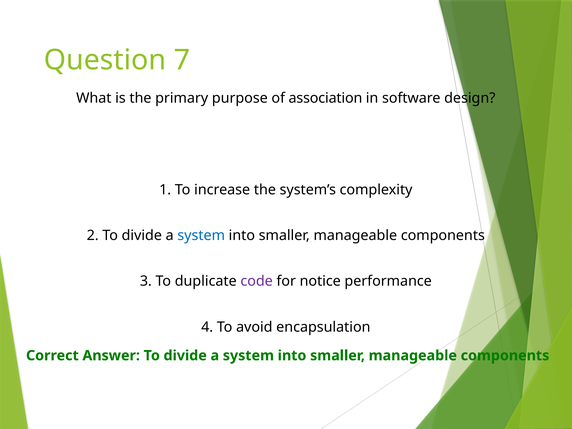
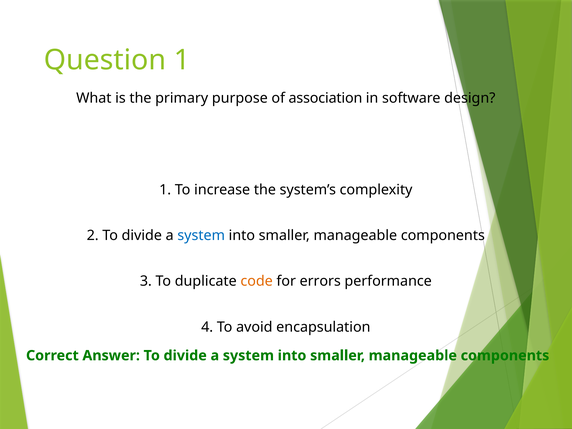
Question 7: 7 -> 1 (182, 60)
code colour: purple -> orange (257, 281)
notice: notice -> errors (320, 281)
